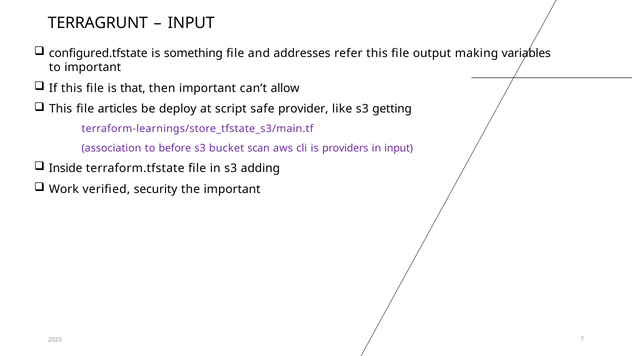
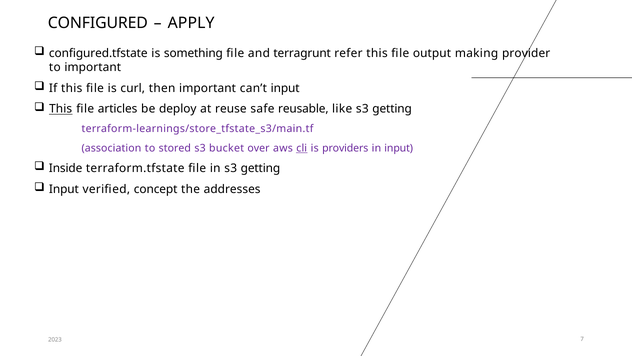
TERRAGRUNT: TERRAGRUNT -> CONFIGURED (98, 23)
INPUT: INPUT -> APPLY (191, 23)
addresses: addresses -> terragrunt (302, 53)
variables: variables -> provider (526, 53)
that: that -> curl (133, 88)
can’t allow: allow -> input (285, 88)
This underline: none -> present (61, 109)
script: script -> reuse (231, 109)
provider: provider -> reusable (303, 109)
before: before -> stored (175, 148)
scan: scan -> over (258, 148)
cli underline: none -> present (302, 148)
in s3 adding: adding -> getting (260, 168)
Work: Work -> Input (64, 189)
security: security -> concept (156, 189)
the important: important -> addresses (232, 189)
